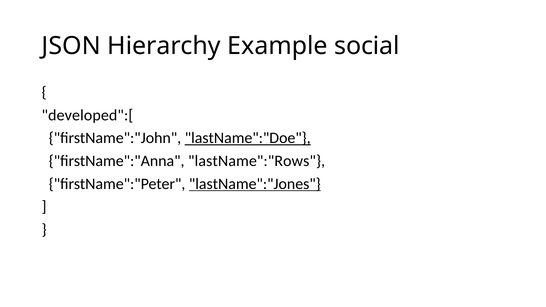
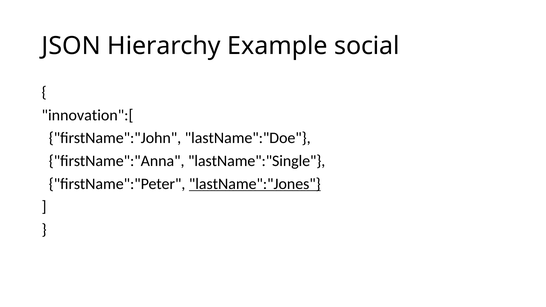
developed":[: developed":[ -> innovation":[ (88, 115)
lastName":"Doe underline: present -> none (248, 138)
lastName":"Rows: lastName":"Rows -> lastName":"Single (257, 161)
